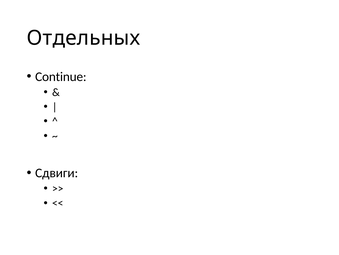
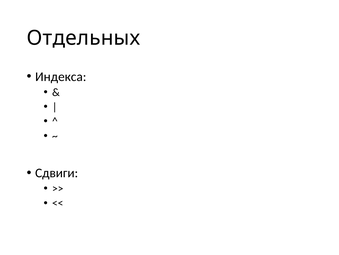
Continue: Continue -> Индекса (61, 76)
